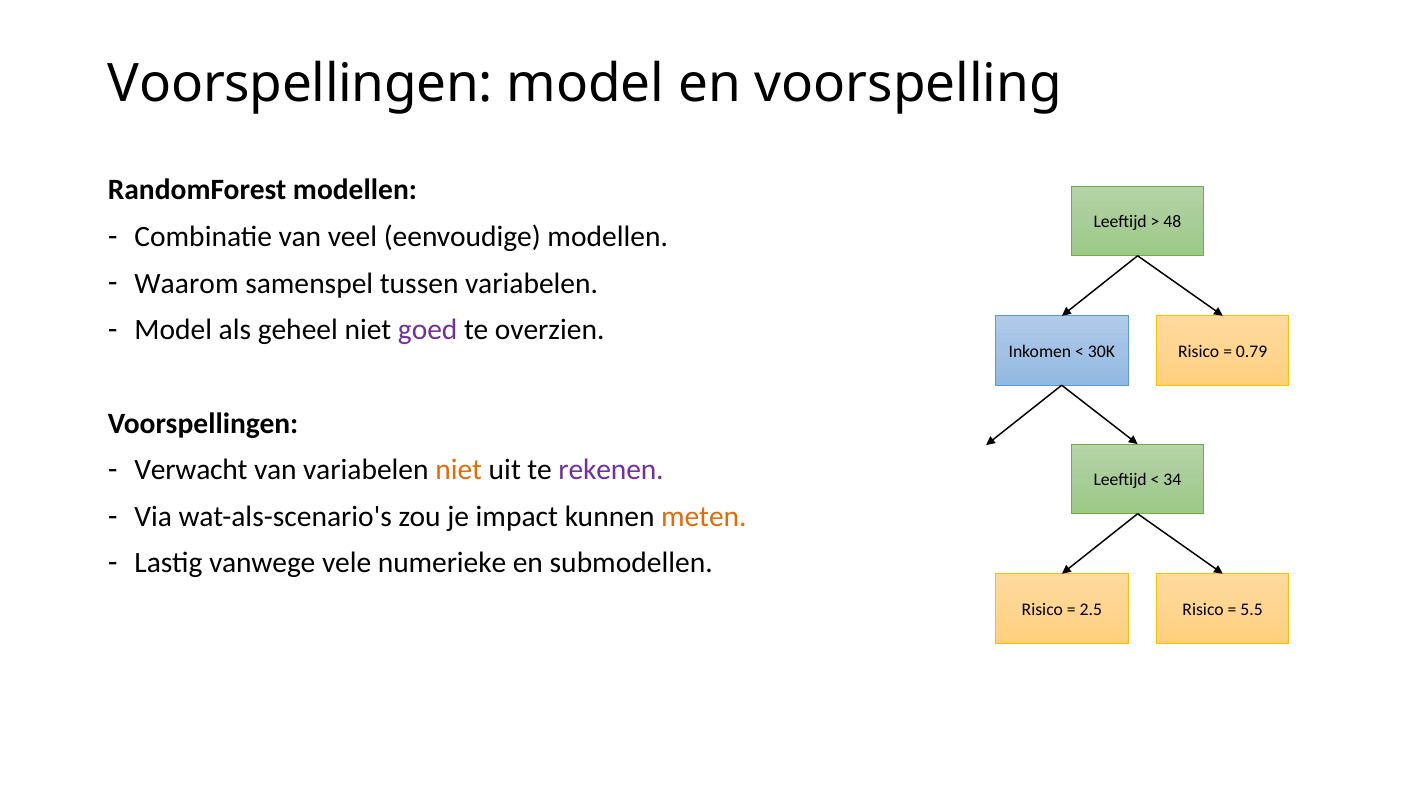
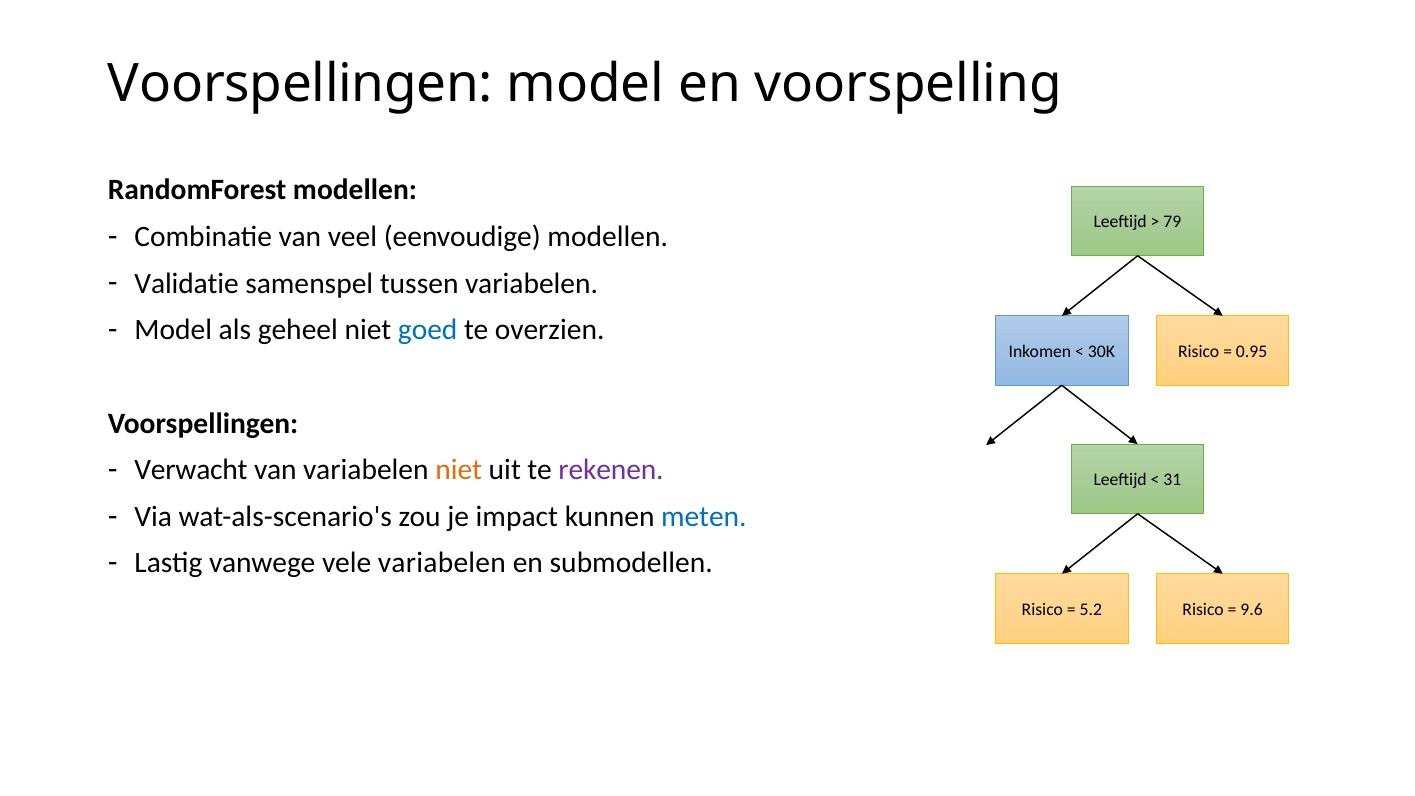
48: 48 -> 79 (1172, 222)
Waarom: Waarom -> Validatie (187, 283)
goed colour: purple -> blue (428, 330)
0.79: 0.79 -> 0.95 (1252, 352)
34: 34 -> 31 (1172, 480)
meten colour: orange -> blue (704, 516)
vele numerieke: numerieke -> variabelen (442, 563)
2.5: 2.5 -> 5.2 (1091, 610)
5.5: 5.5 -> 9.6 (1252, 610)
